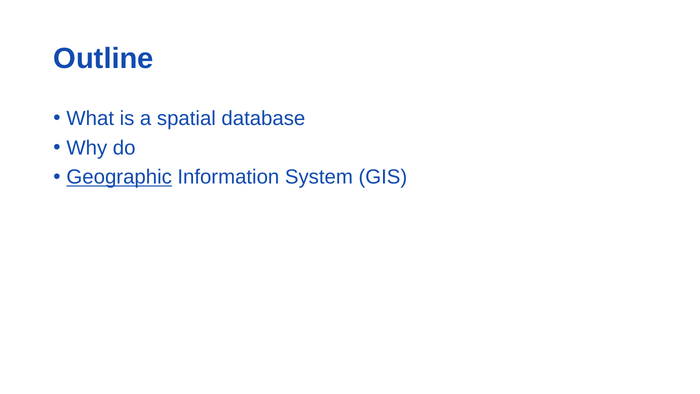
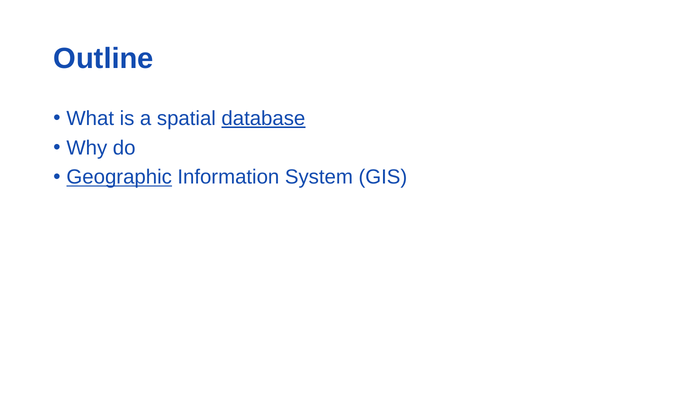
database underline: none -> present (263, 118)
